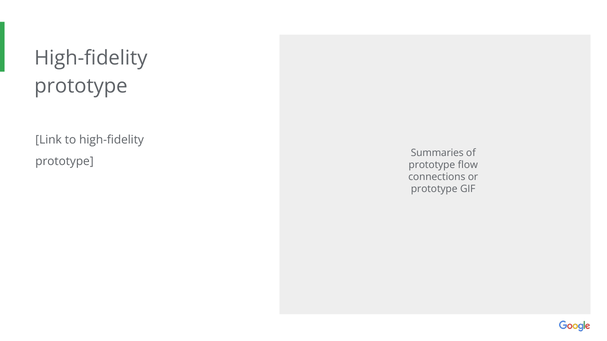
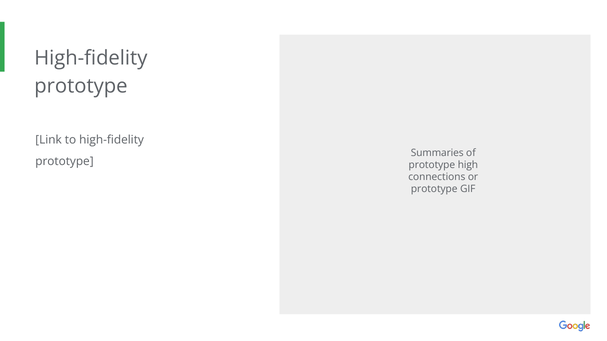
flow: flow -> high (468, 165)
